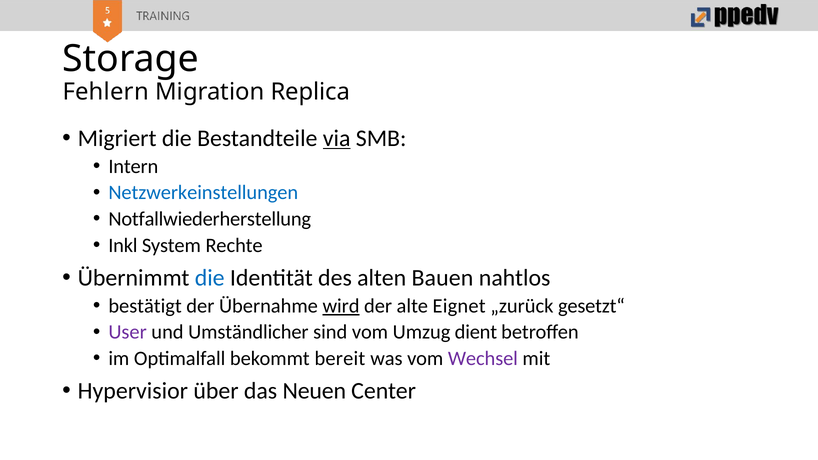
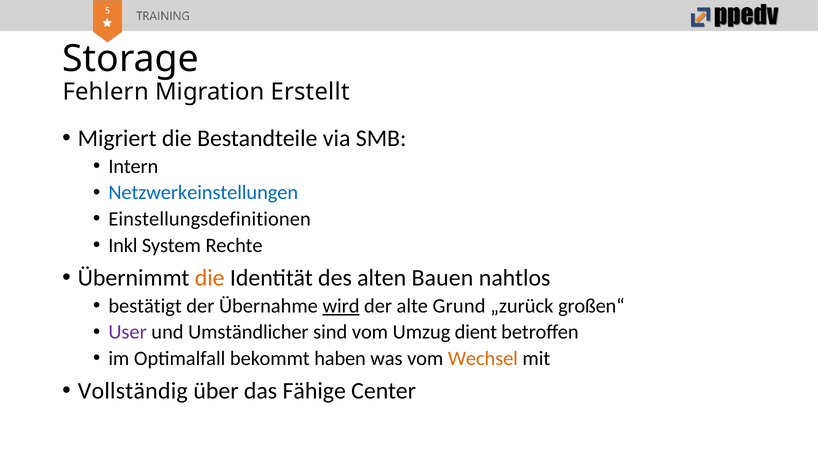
Replica: Replica -> Erstellt (310, 92)
via underline: present -> none (337, 138)
Notfallwiederherstellung: Notfallwiederherstellung -> Einstellungsdefinitionen (210, 219)
die colour: blue -> orange (210, 278)
Eignet: Eignet -> Grund (459, 306)
gesetzt“: gesetzt“ -> großen“ (591, 306)
bereit: bereit -> haben (340, 359)
Wechsel colour: purple -> orange (483, 359)
Hypervisior: Hypervisior -> Vollständig (133, 391)
Neuen: Neuen -> Fähige (314, 391)
